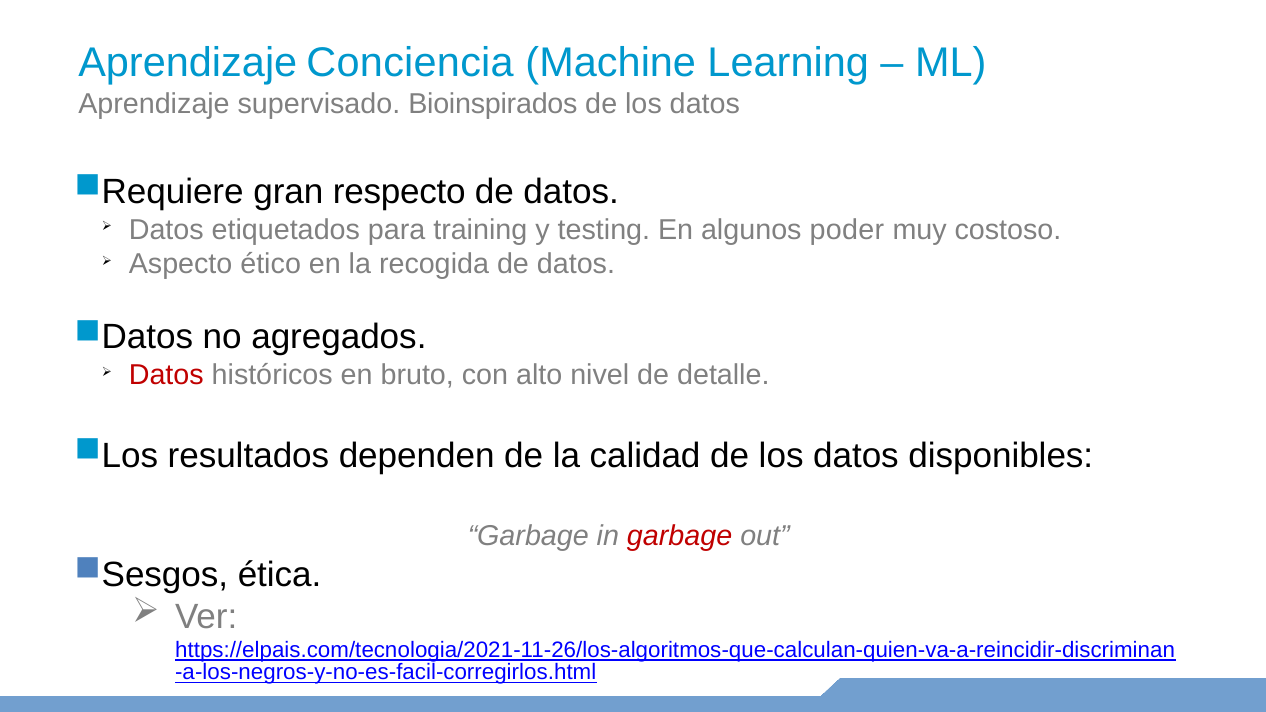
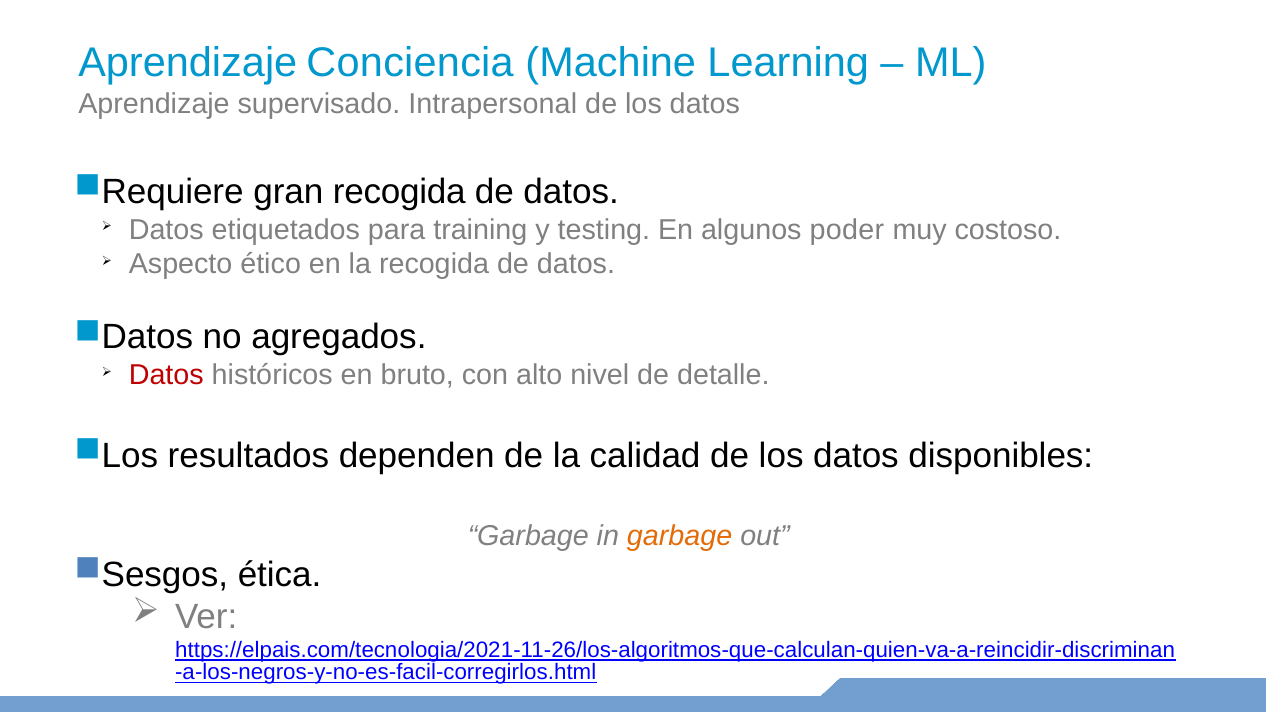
Bioinspirados: Bioinspirados -> Intrapersonal (493, 104)
gran respecto: respecto -> recogida (399, 192)
garbage colour: red -> orange (680, 536)
